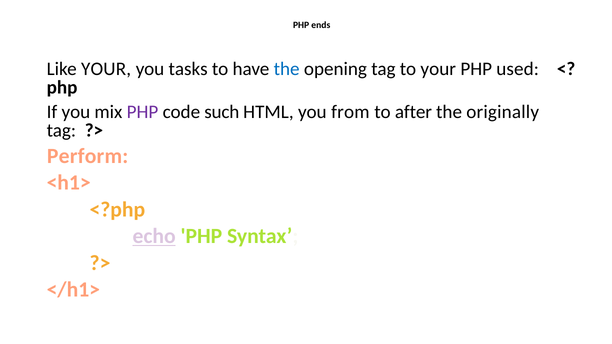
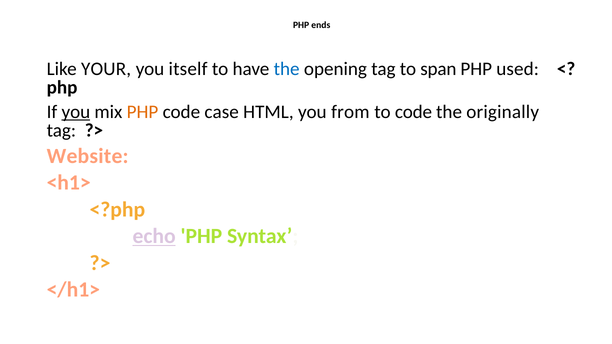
tasks: tasks -> itself (188, 69)
to your: your -> span (438, 69)
you underline: none -> present (76, 112)
PHP colour: purple -> orange (142, 112)
such: such -> case (222, 112)
to after: after -> code (413, 112)
Perform: Perform -> Website (88, 156)
